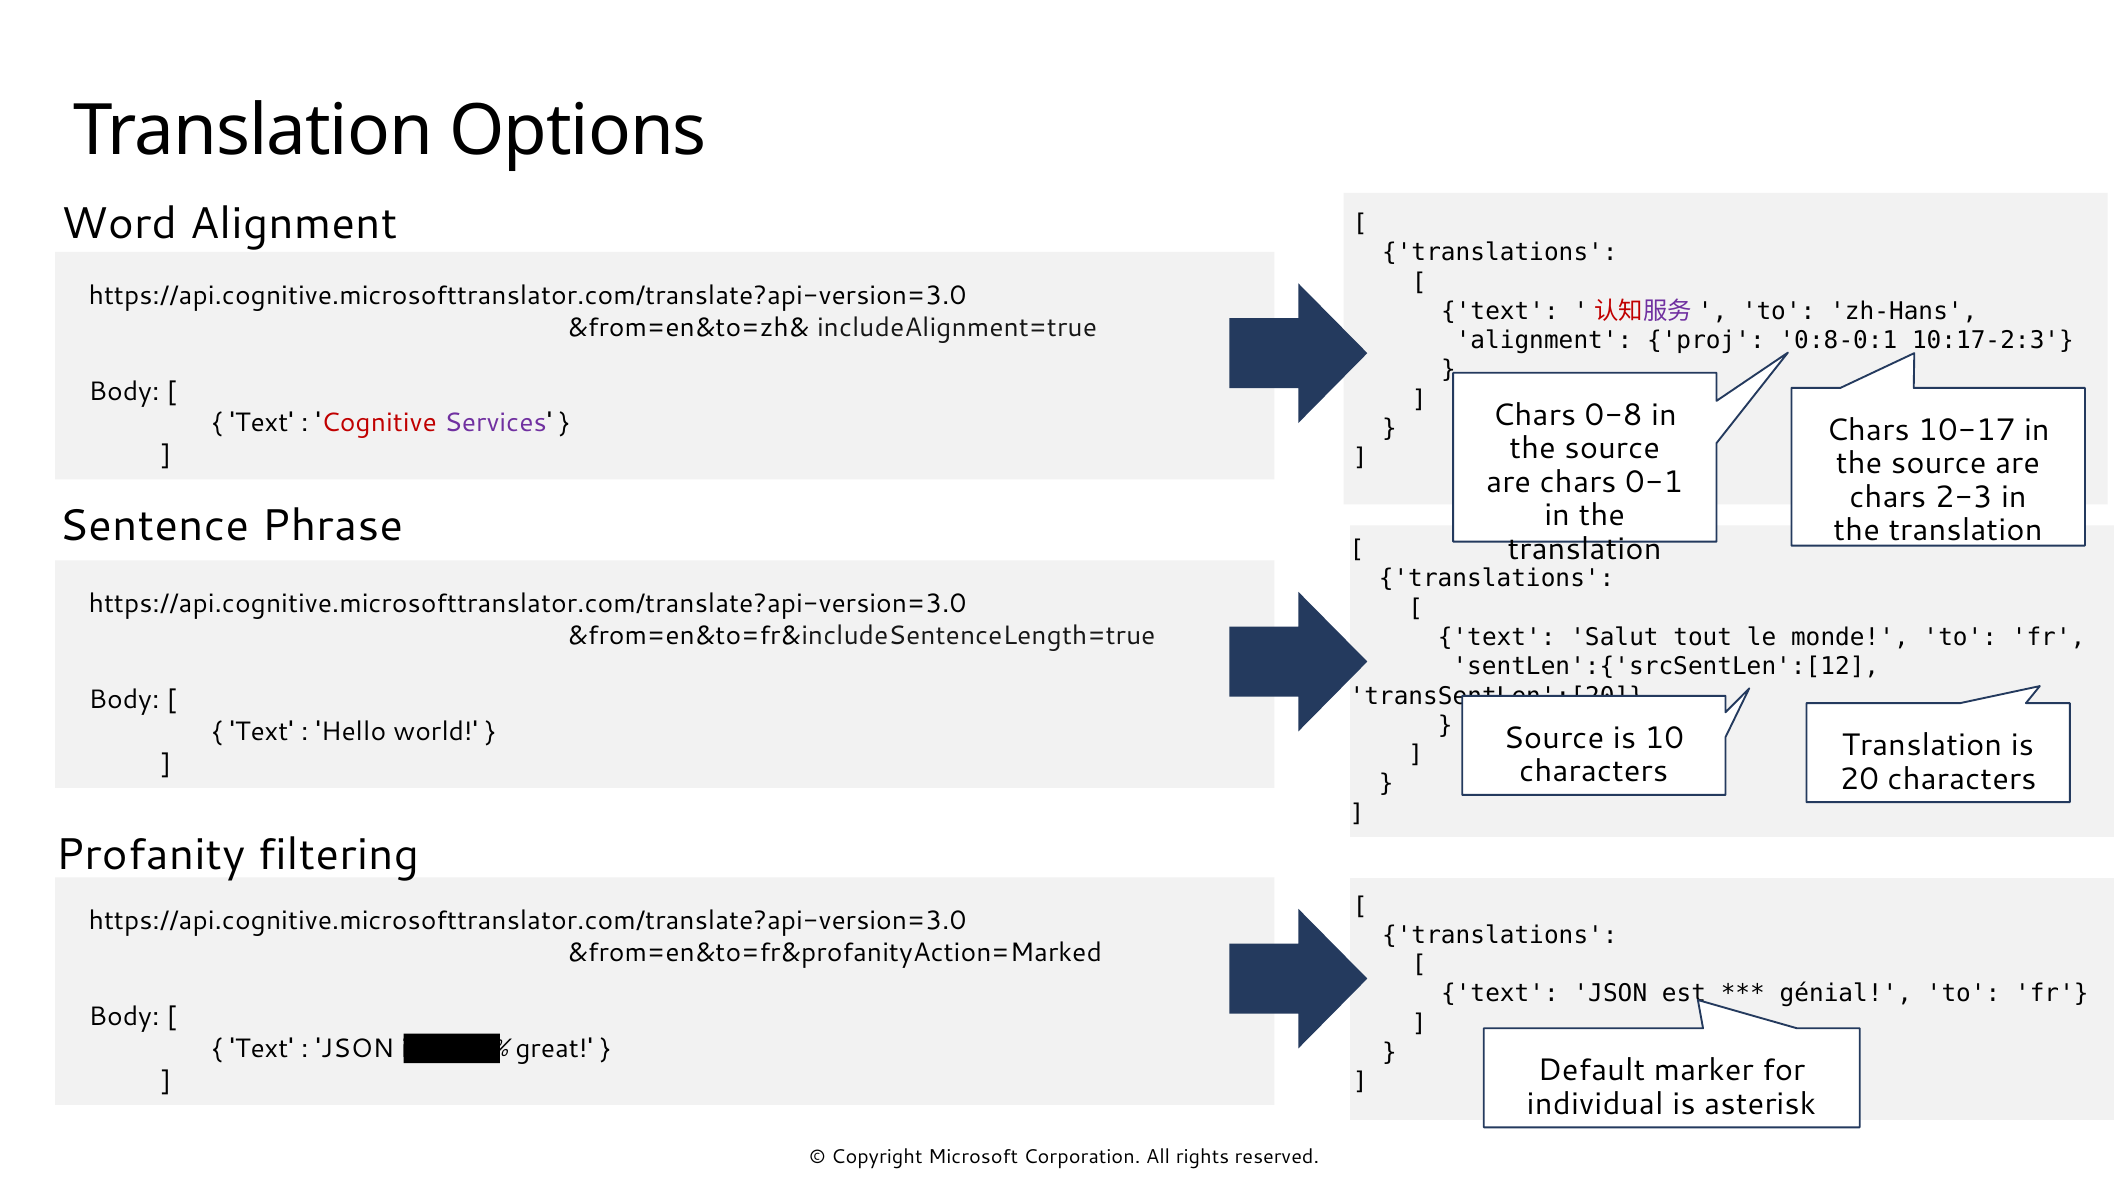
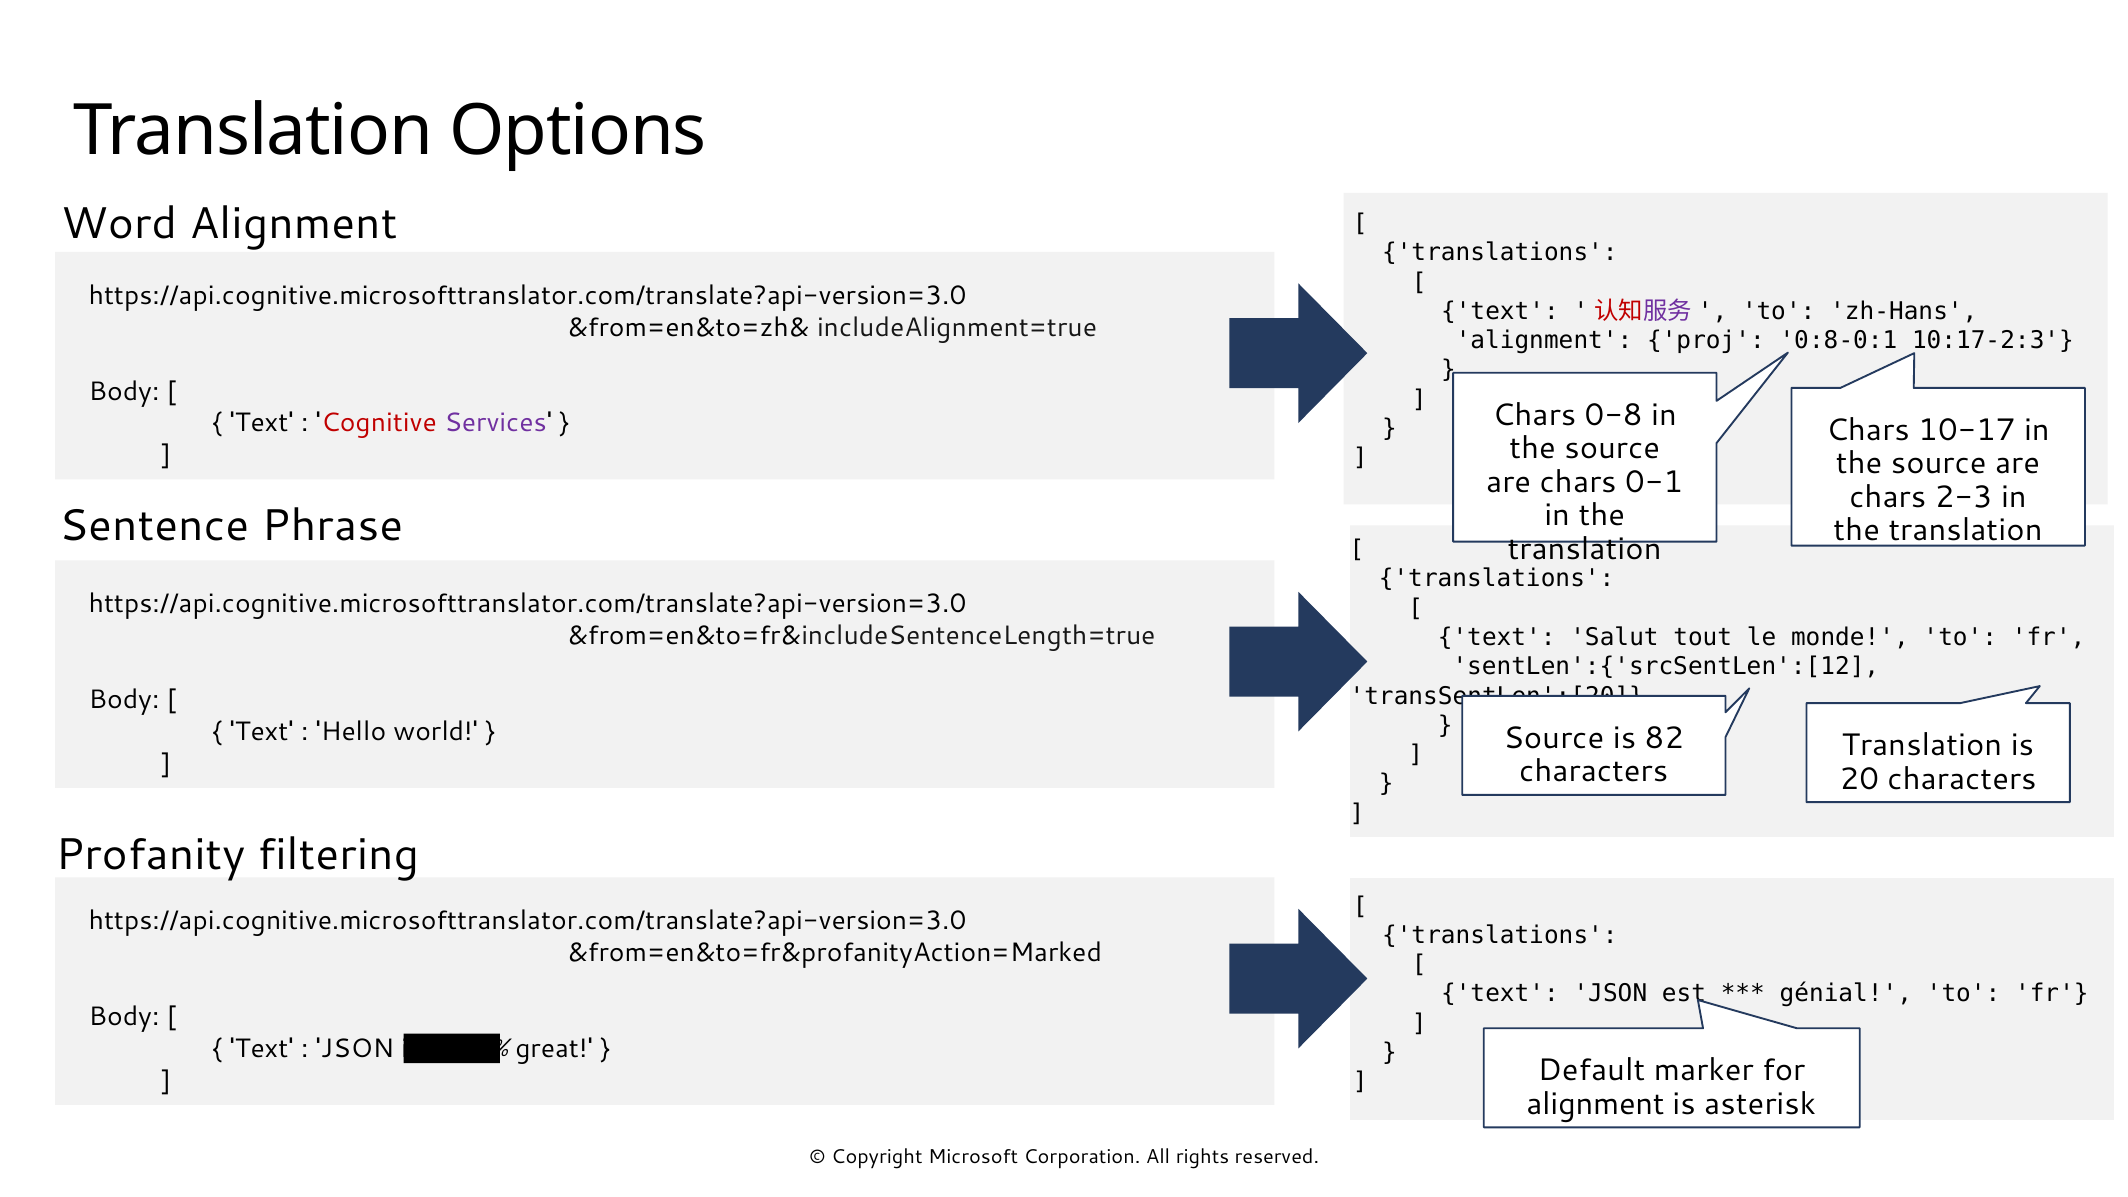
10: 10 -> 82 (1664, 738)
individual: individual -> alignment (1596, 1104)
